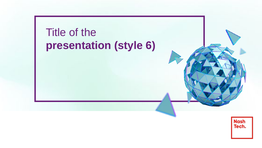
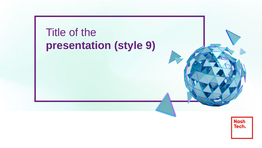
6: 6 -> 9 (151, 45)
